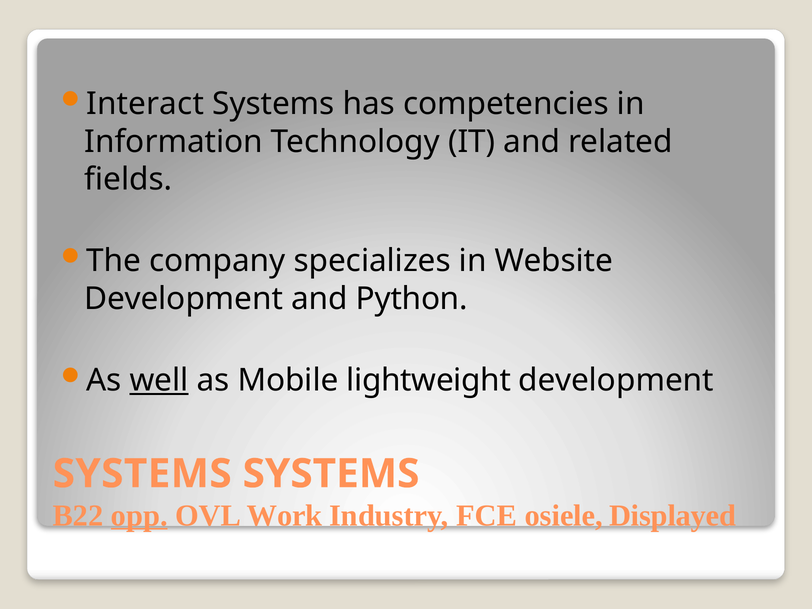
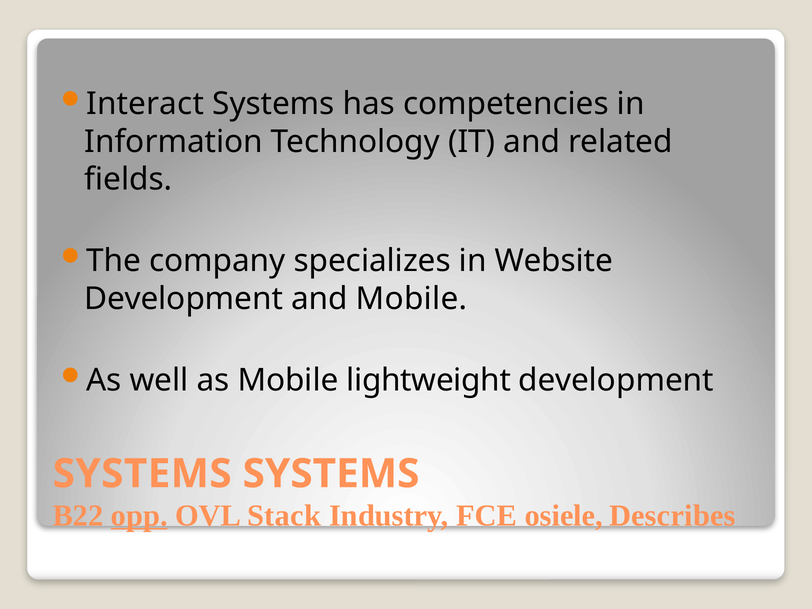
and Python: Python -> Mobile (412, 299)
well underline: present -> none (159, 380)
Work: Work -> Stack (284, 516)
Displayed: Displayed -> Describes (672, 516)
